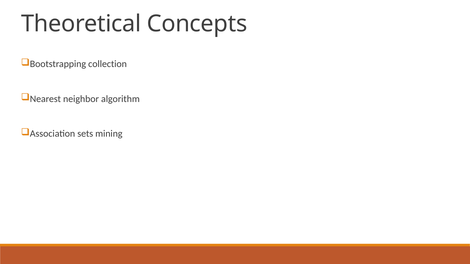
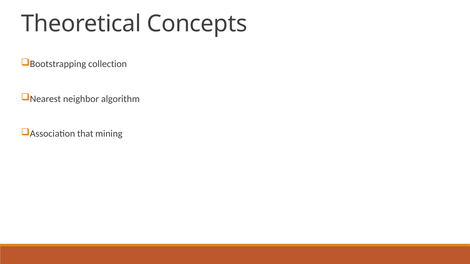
sets: sets -> that (85, 134)
